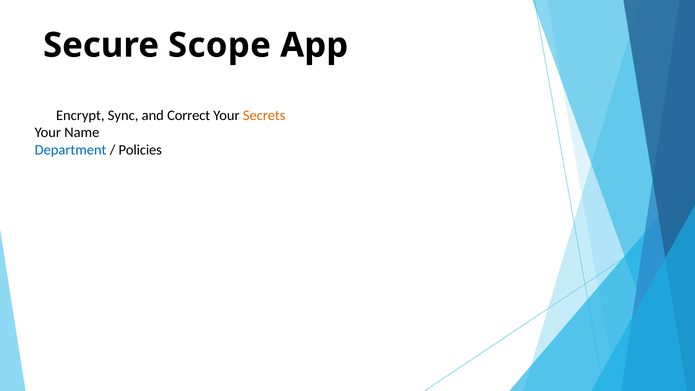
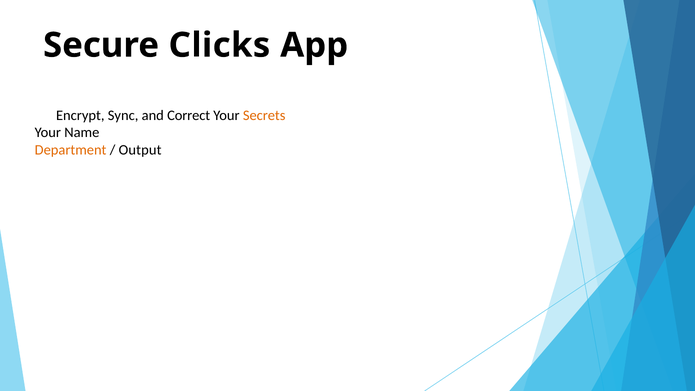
Scope: Scope -> Clicks (219, 45)
Department colour: blue -> orange (71, 150)
Policies: Policies -> Output (140, 150)
